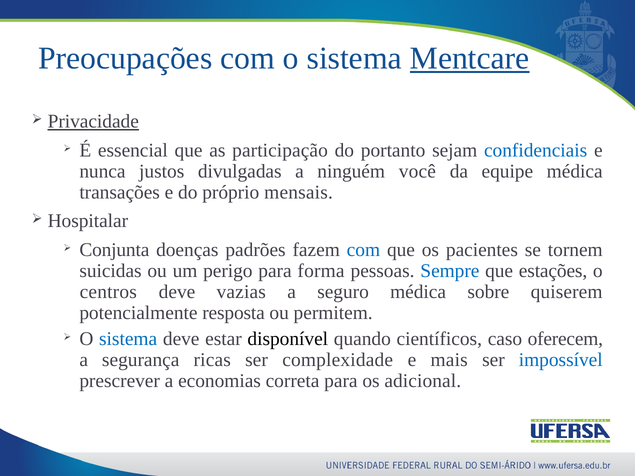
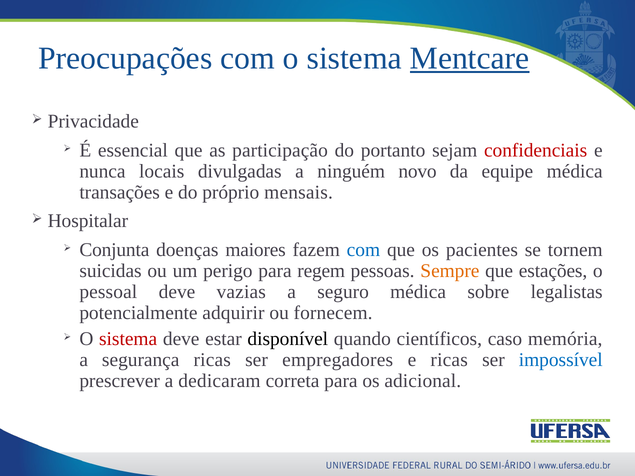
Privacidade underline: present -> none (93, 121)
confidenciais colour: blue -> red (536, 150)
justos: justos -> locais (162, 171)
você: você -> novo (418, 171)
padrões: padrões -> maiores (256, 250)
forma: forma -> regem (321, 271)
Sempre colour: blue -> orange (450, 271)
centros: centros -> pessoal (108, 292)
quiserem: quiserem -> legalistas (567, 292)
resposta: resposta -> adquirir (233, 313)
permitem: permitem -> fornecem (333, 313)
sistema colour: blue -> red (128, 339)
oferecem: oferecem -> memória (565, 339)
complexidade: complexidade -> empregadores (338, 360)
e mais: mais -> ricas (449, 360)
economias: economias -> dedicaram (219, 381)
